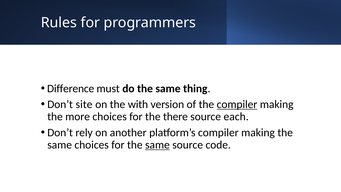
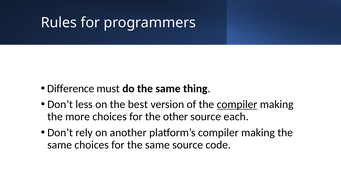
site: site -> less (84, 104)
with: with -> best (138, 104)
there: there -> other (175, 117)
same underline: present -> none (157, 145)
